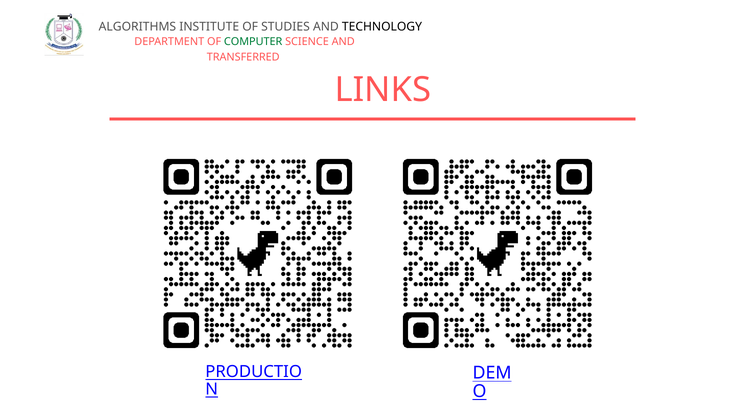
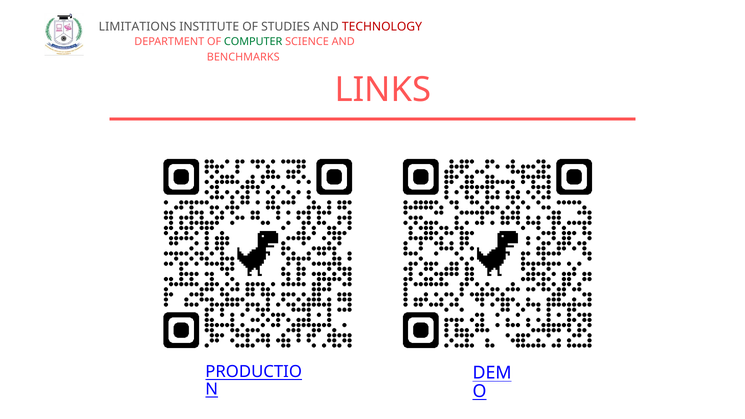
ALGORITHMS: ALGORITHMS -> LIMITATIONS (137, 27)
TECHNOLOGY colour: black -> red (382, 27)
TRANSFERRED: TRANSFERRED -> BENCHMARKS (243, 57)
